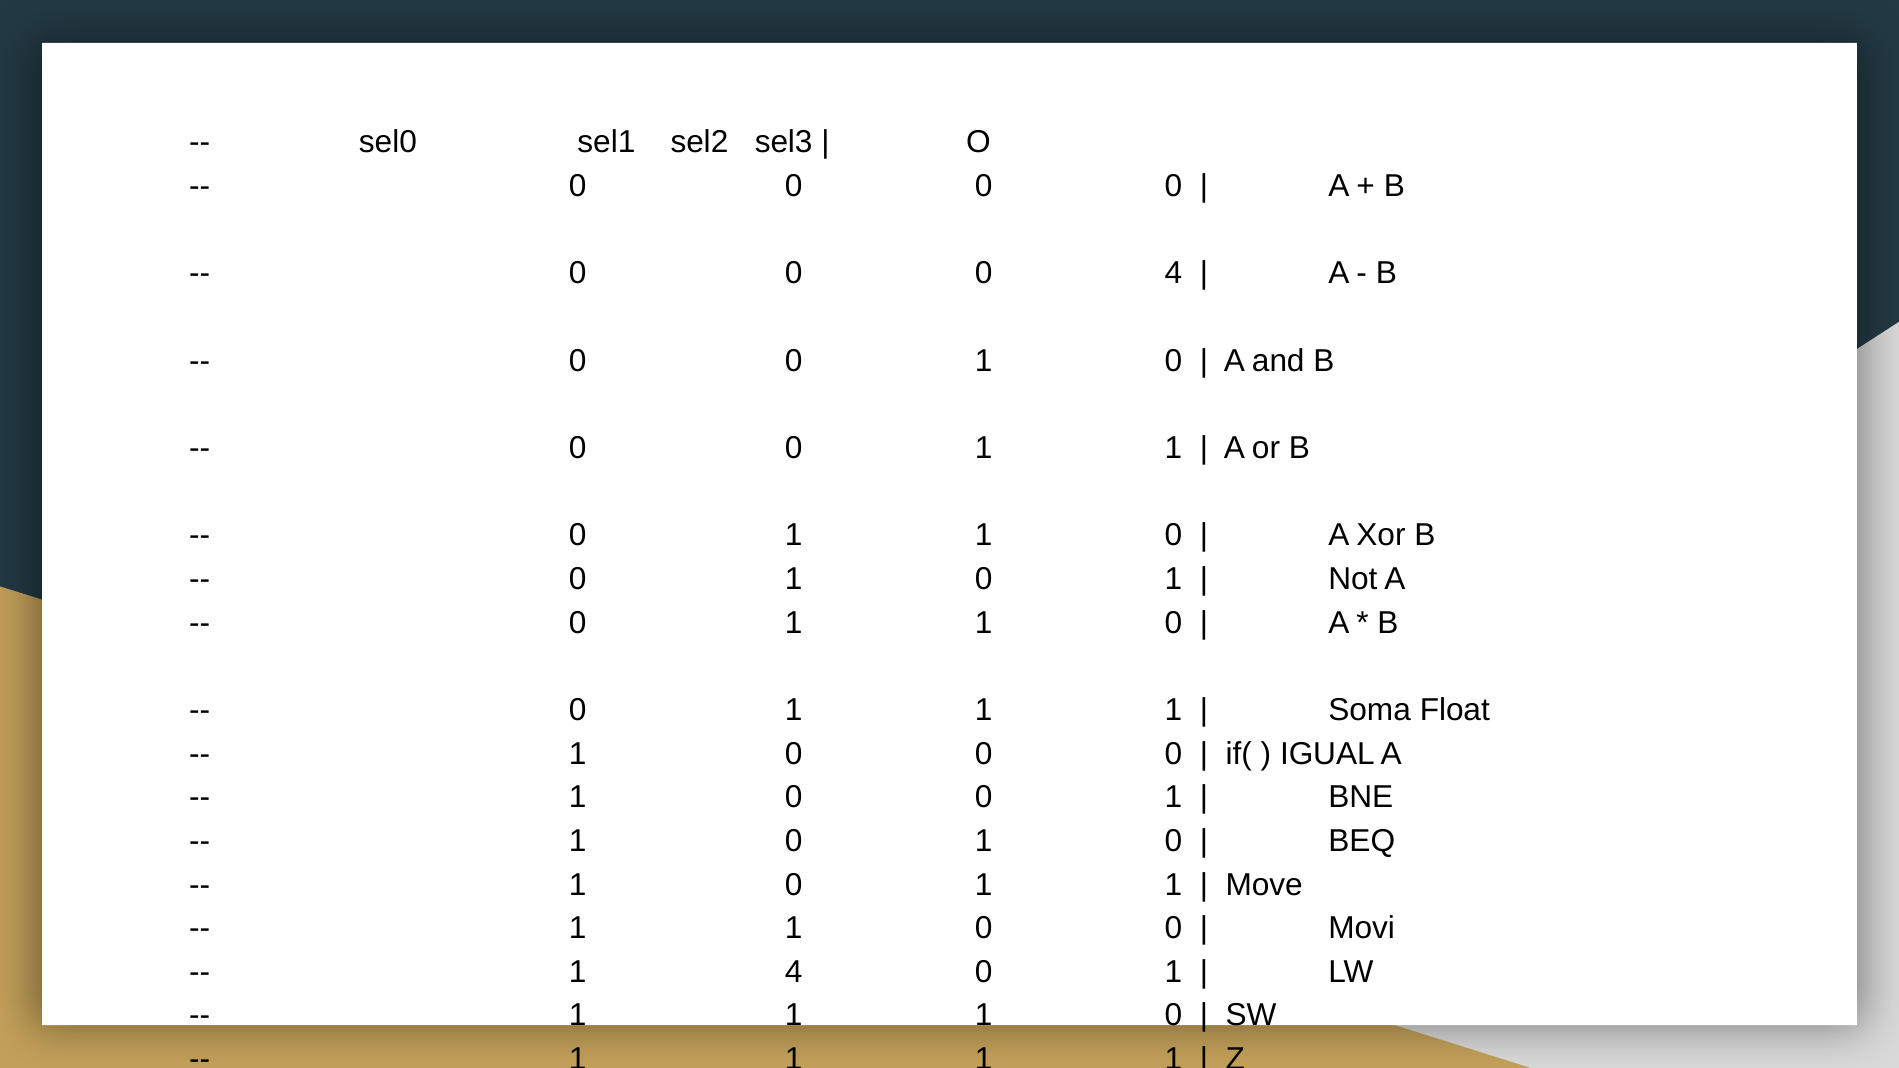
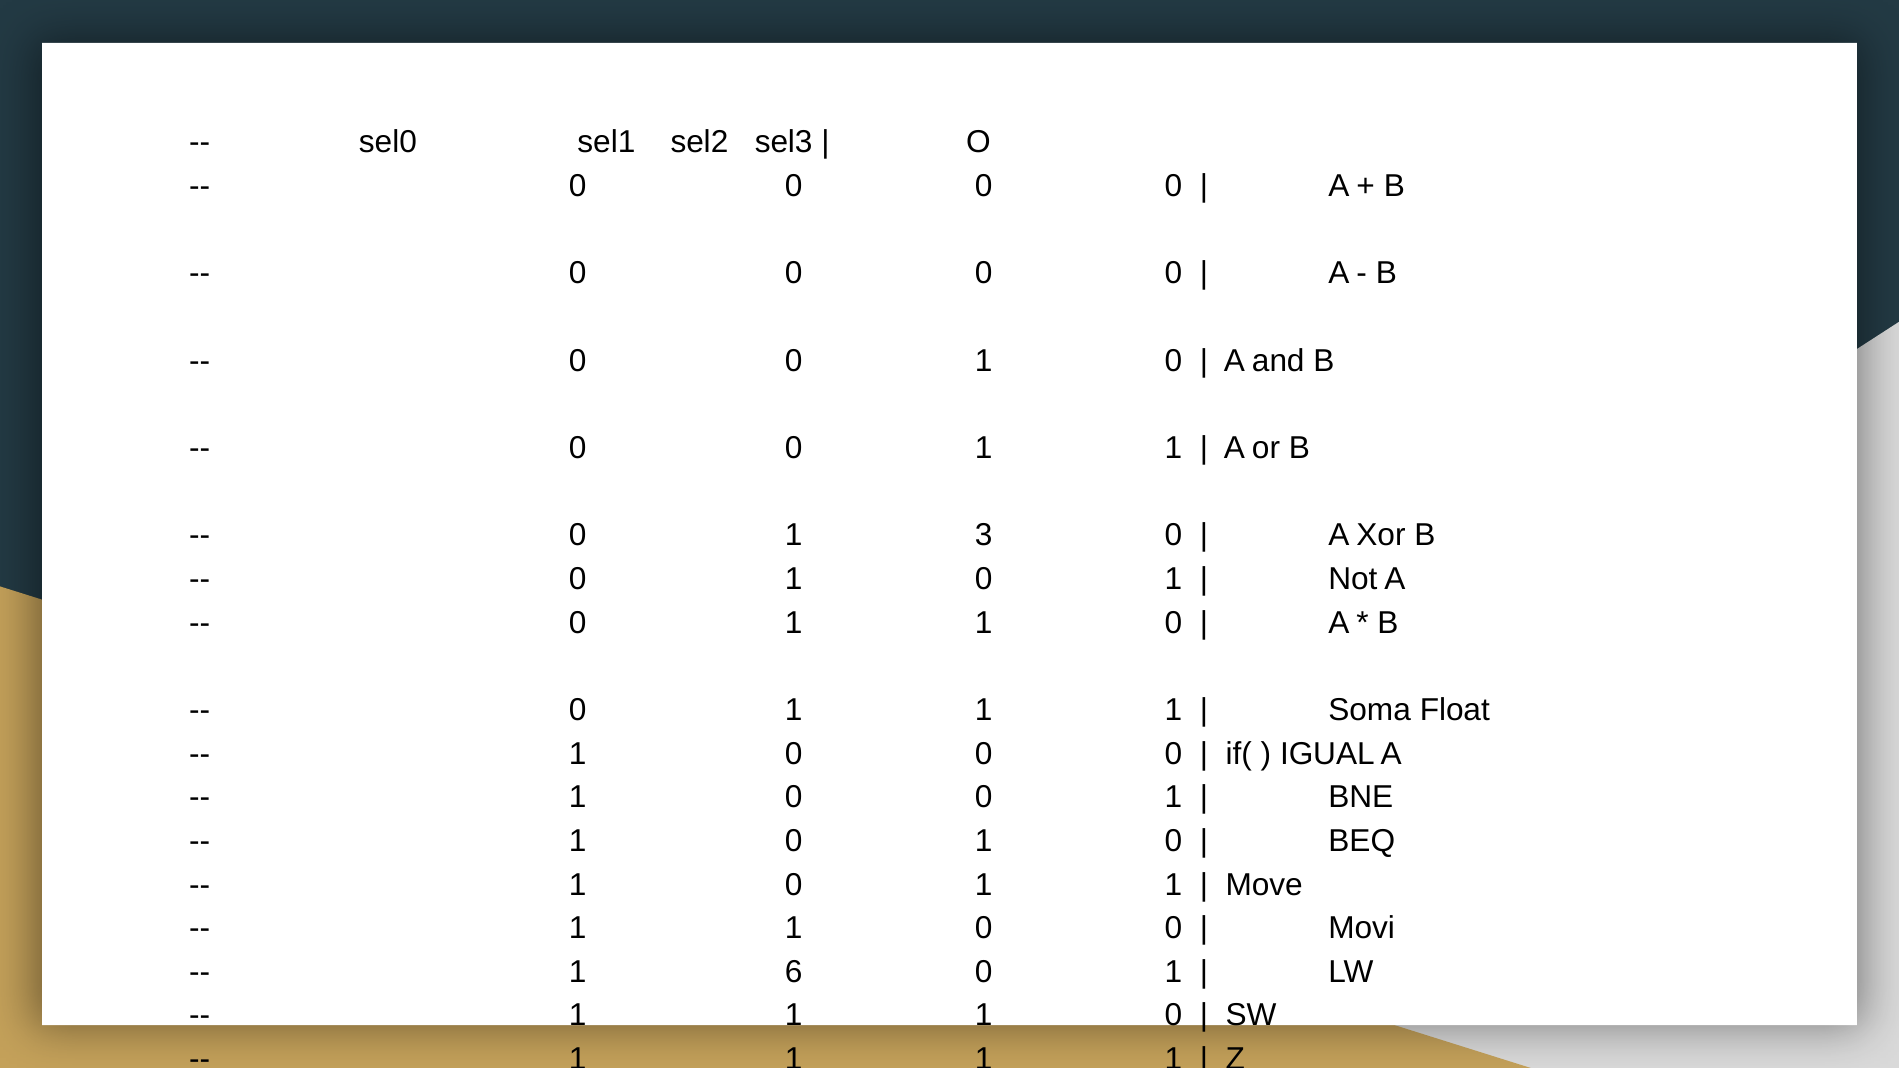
4: 4 -> 0 (1174, 274)
1: 1 -> 3 (984, 535)
1 4: 4 -> 6 (794, 972)
